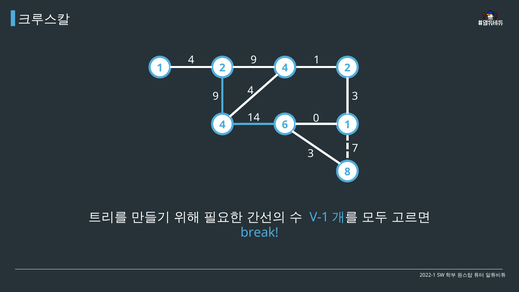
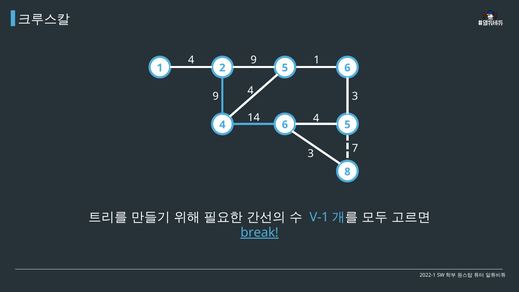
2 4: 4 -> 5 (285, 68)
1 2: 2 -> 6 (347, 68)
14 0: 0 -> 4 (316, 118)
6 1: 1 -> 5 (347, 125)
break underline: none -> present (259, 233)
